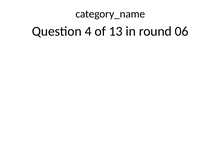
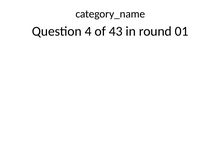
13: 13 -> 43 (116, 31)
06: 06 -> 01 (182, 31)
